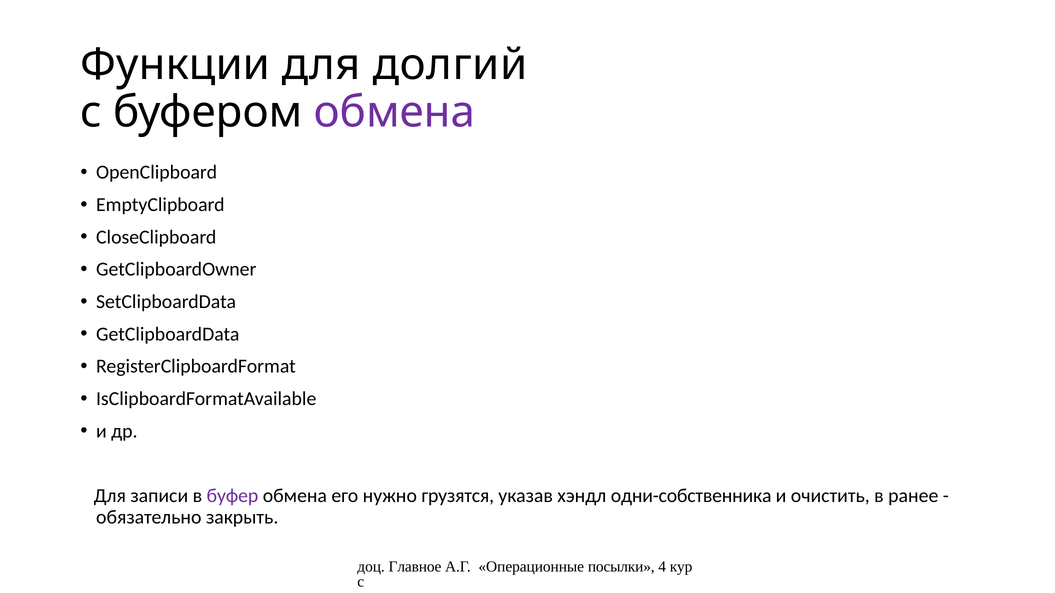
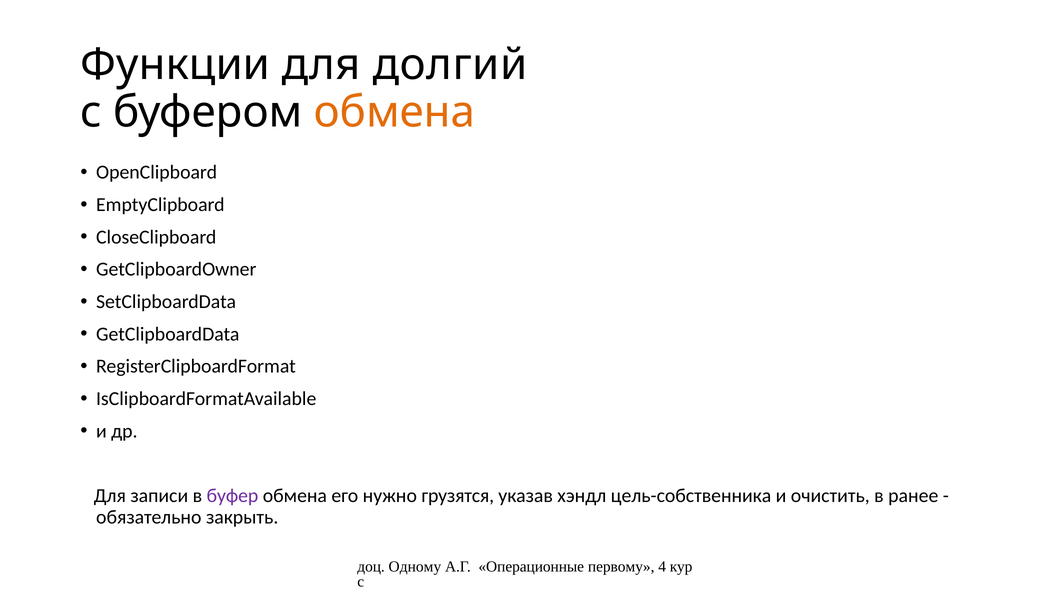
обмена colour: purple -> orange (395, 112)
одни-собственника: одни-собственника -> цель-собственника (691, 496)
Главное: Главное -> Одному (415, 567)
посылки: посылки -> первому (621, 567)
